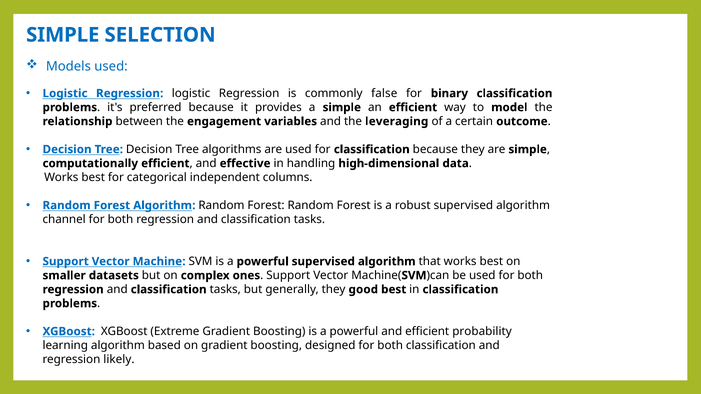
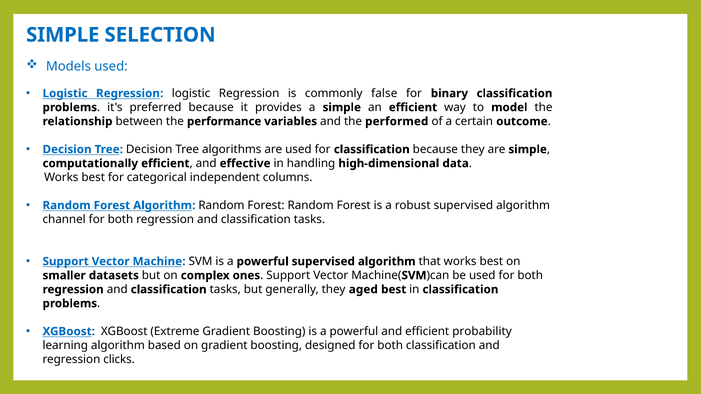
engagement: engagement -> performance (224, 121)
leveraging: leveraging -> performed (397, 121)
good: good -> aged (363, 290)
likely: likely -> clicks (119, 360)
